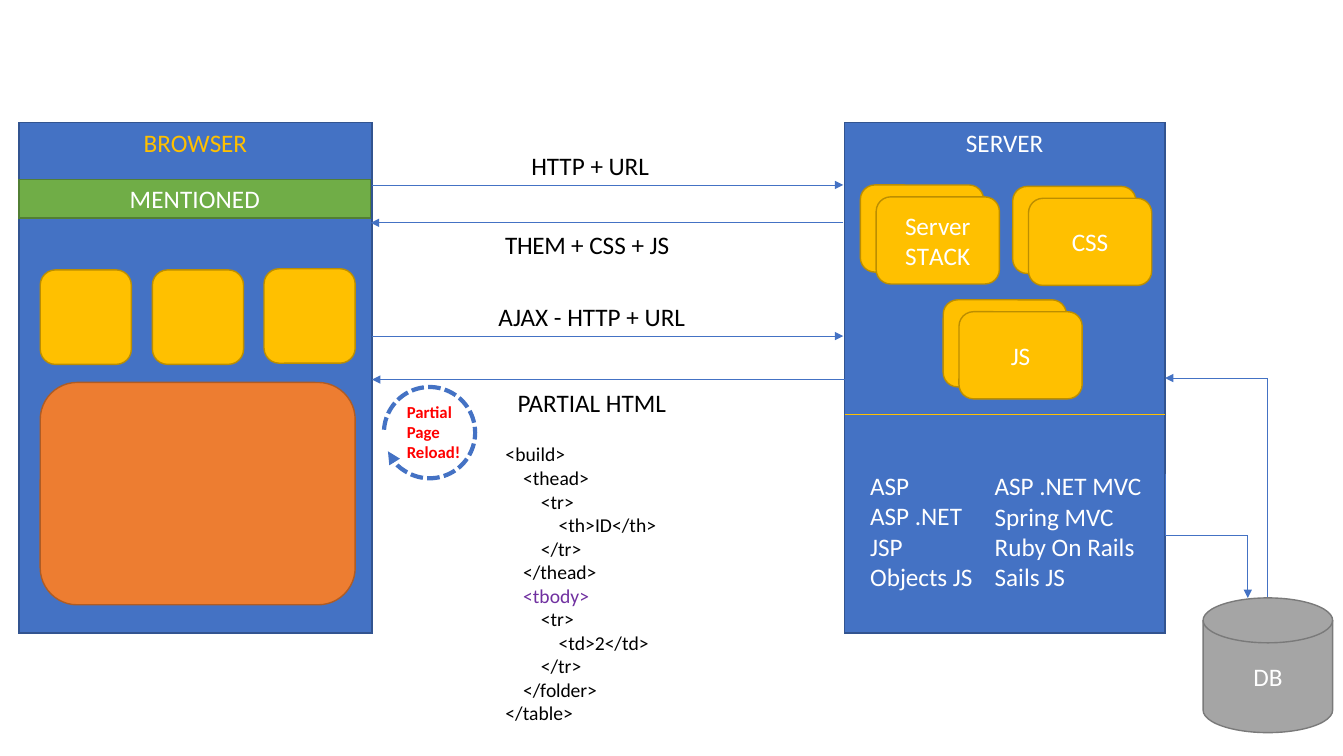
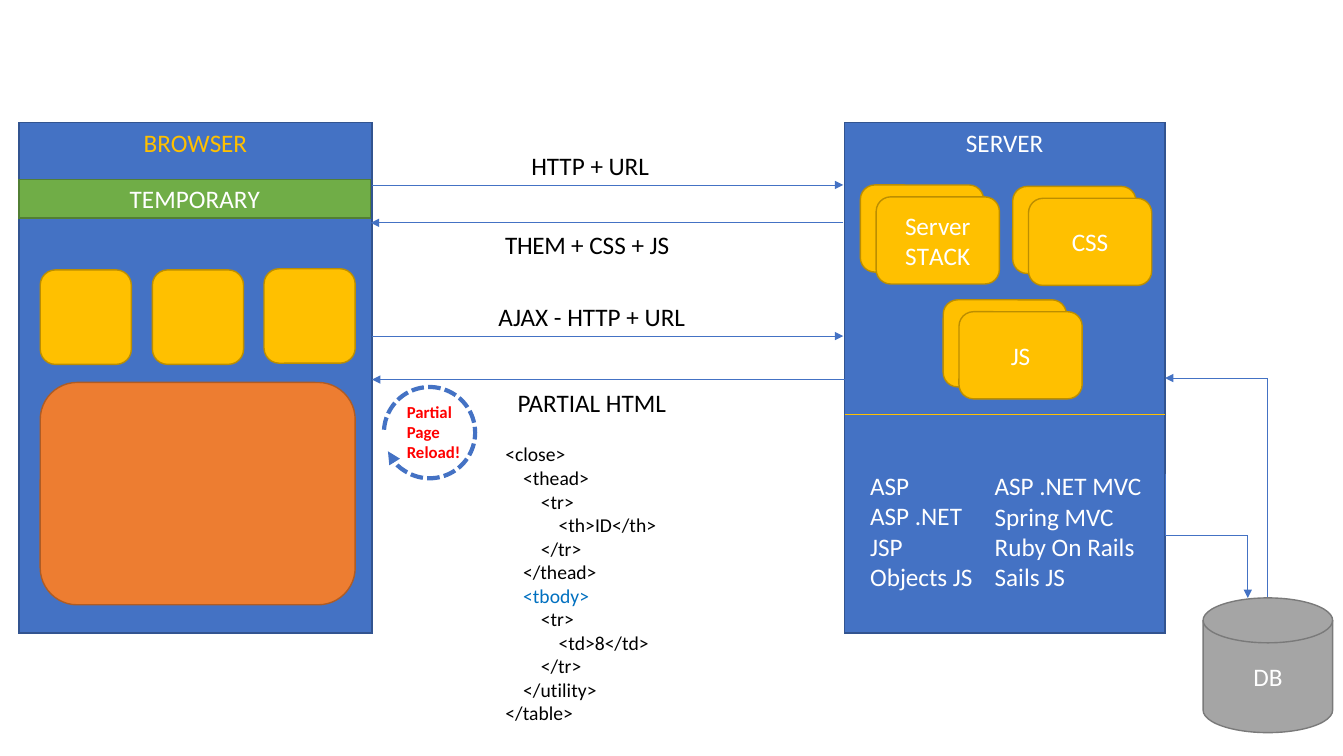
MENTIONED: MENTIONED -> TEMPORARY (195, 200)
<build>: <build> -> <close> (535, 455)
<tbody> colour: purple -> blue (556, 596)
<td>2</td>: <td>2</td> -> <td>8</td> (604, 643)
</folder>: </folder> -> </utility> (560, 690)
